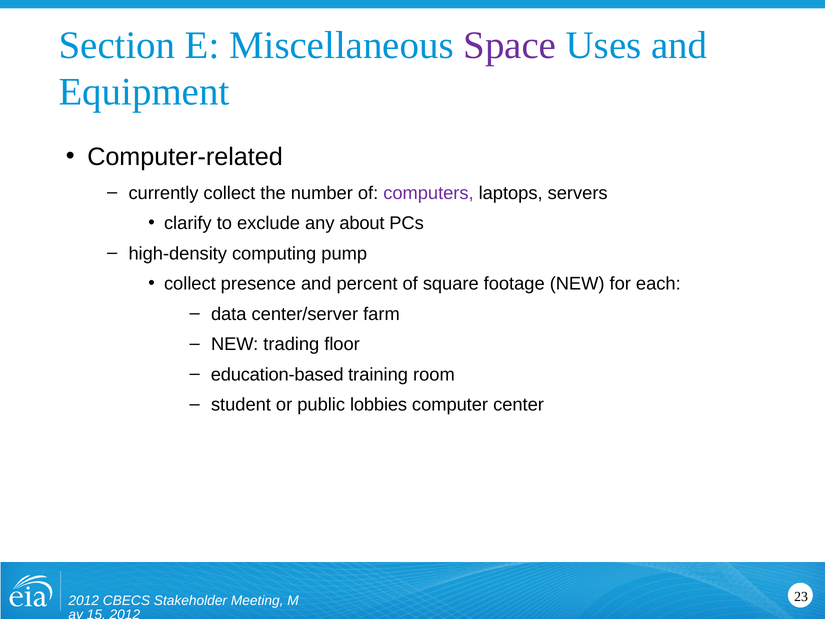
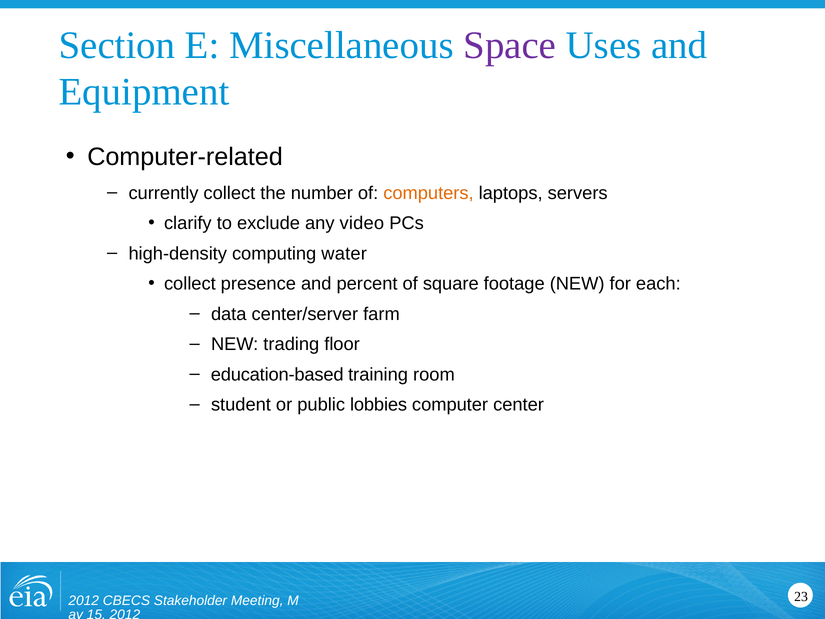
computers colour: purple -> orange (428, 193)
about: about -> video (362, 223)
pump: pump -> water (344, 253)
